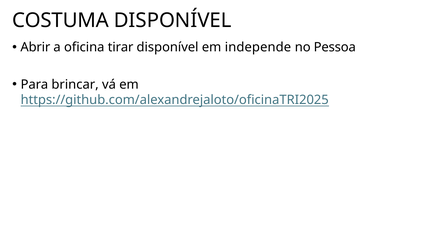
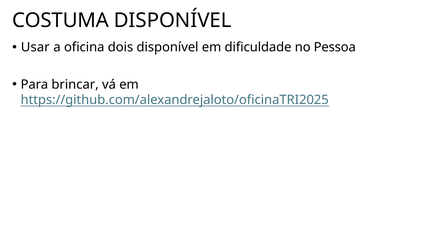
Abrir: Abrir -> Usar (35, 47)
tirar: tirar -> dois (121, 47)
independe: independe -> dificuldade (258, 47)
